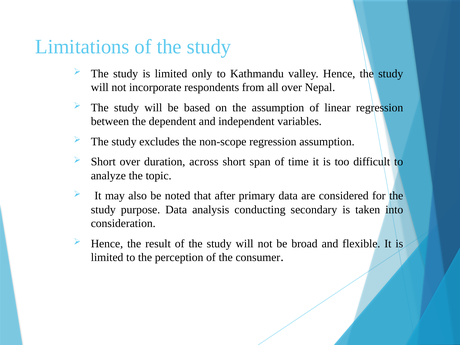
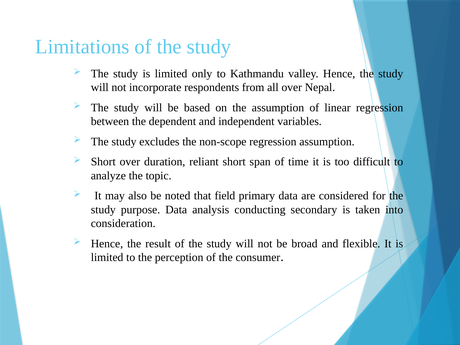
across: across -> reliant (204, 162)
after: after -> field (225, 196)
